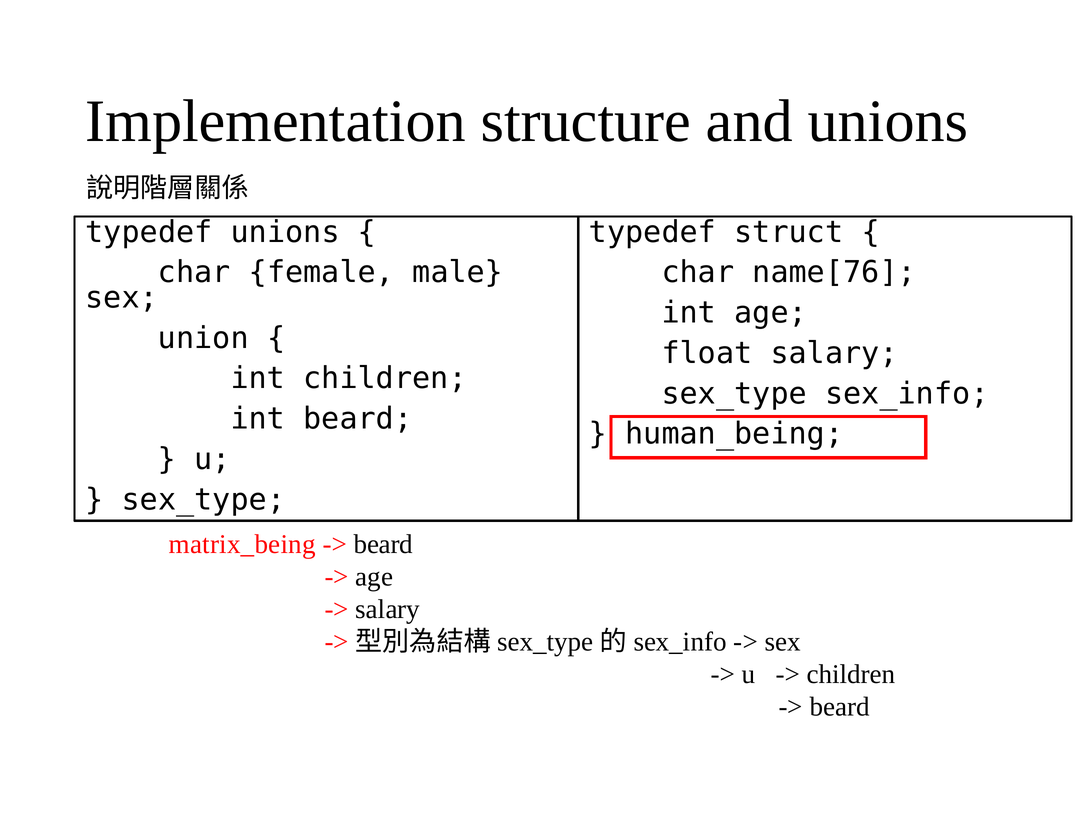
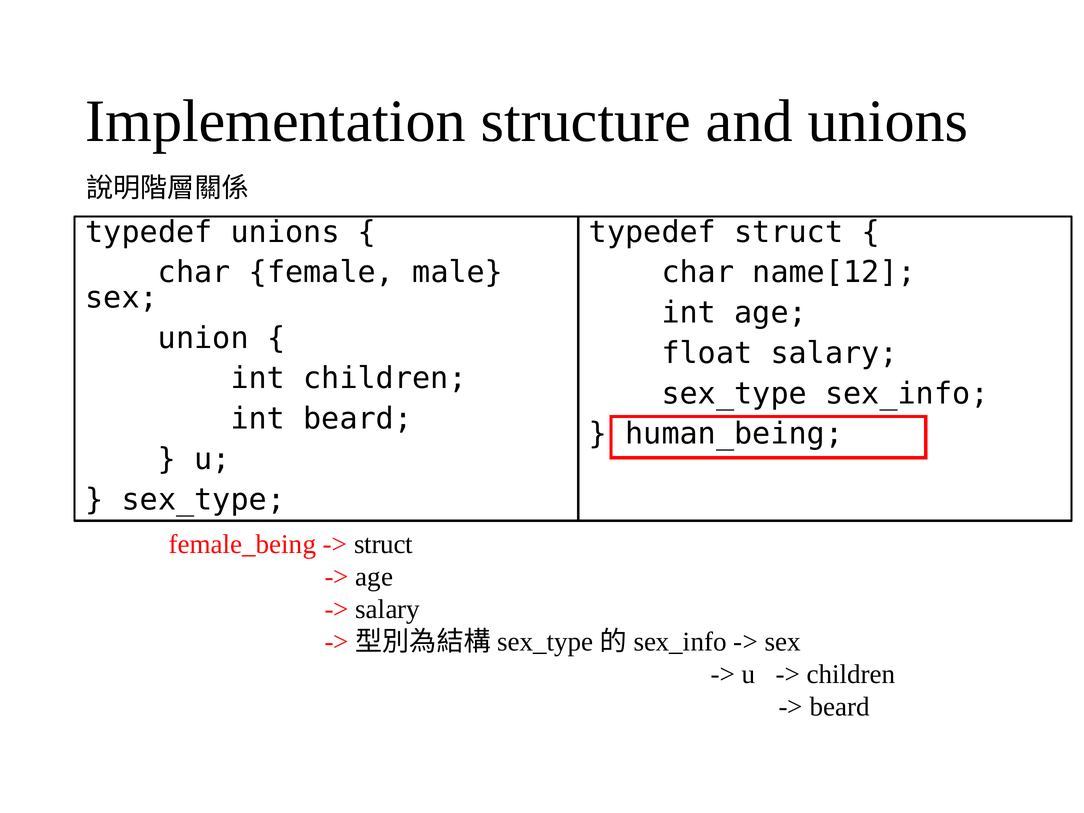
name[76: name[76 -> name[12 (834, 272)
matrix_being: matrix_being -> female_being (242, 544)
beard: beard -> struct (383, 544)
